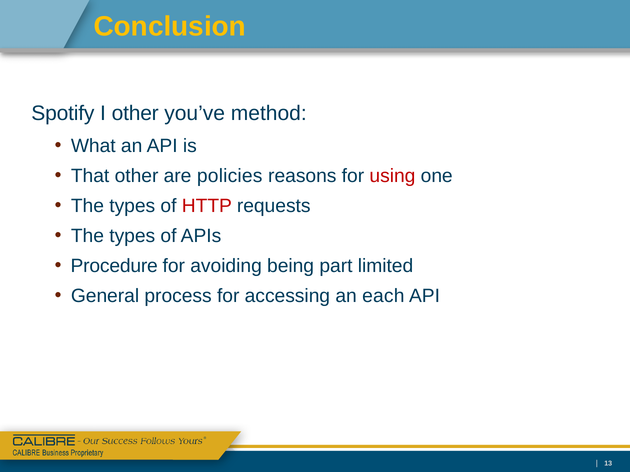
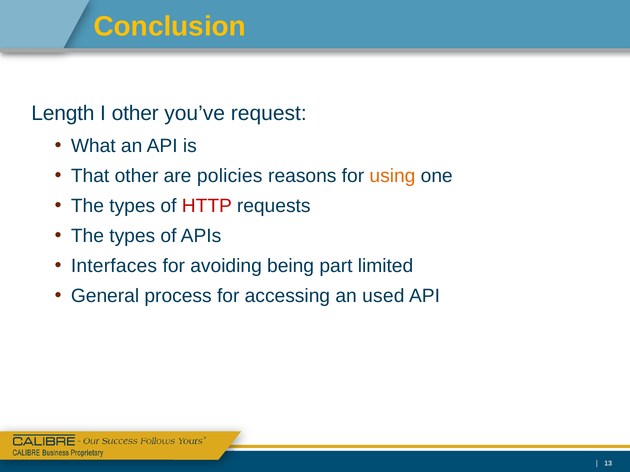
Spotify: Spotify -> Length (63, 113)
method: method -> request (269, 113)
using colour: red -> orange (392, 176)
Procedure: Procedure -> Interfaces (114, 266)
each: each -> used (383, 296)
